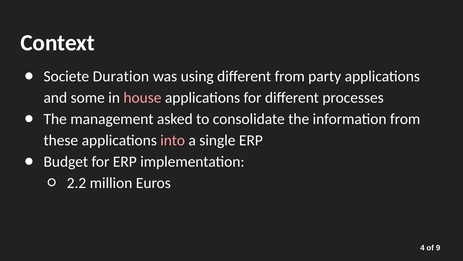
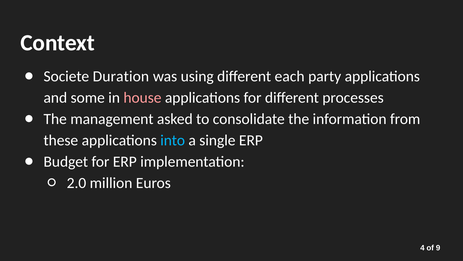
different from: from -> each (290, 76)
into colour: pink -> light blue (173, 140)
2.2: 2.2 -> 2.0 (76, 183)
